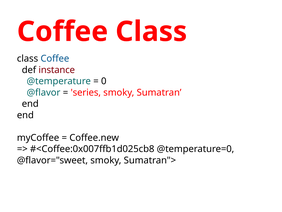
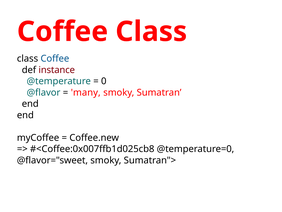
series: series -> many (86, 92)
